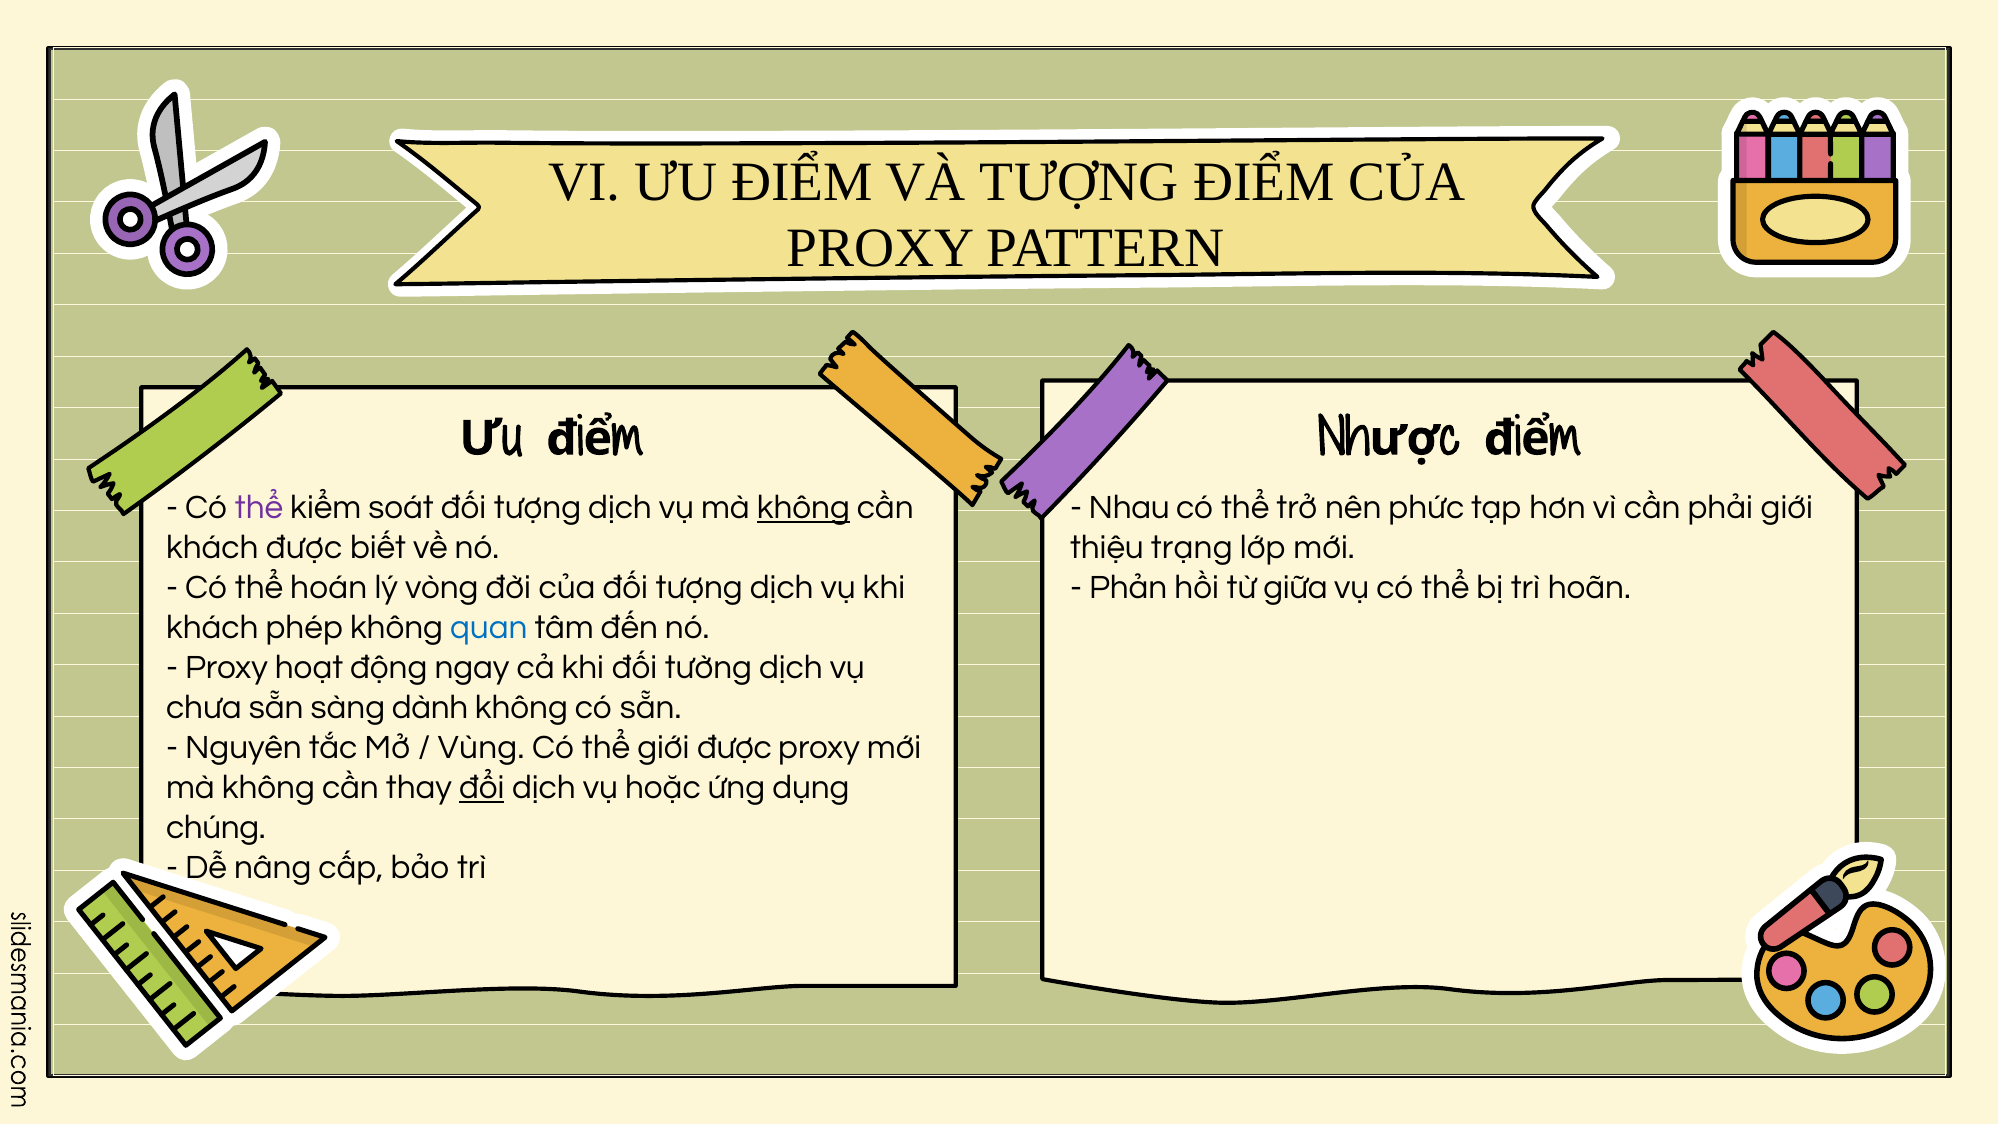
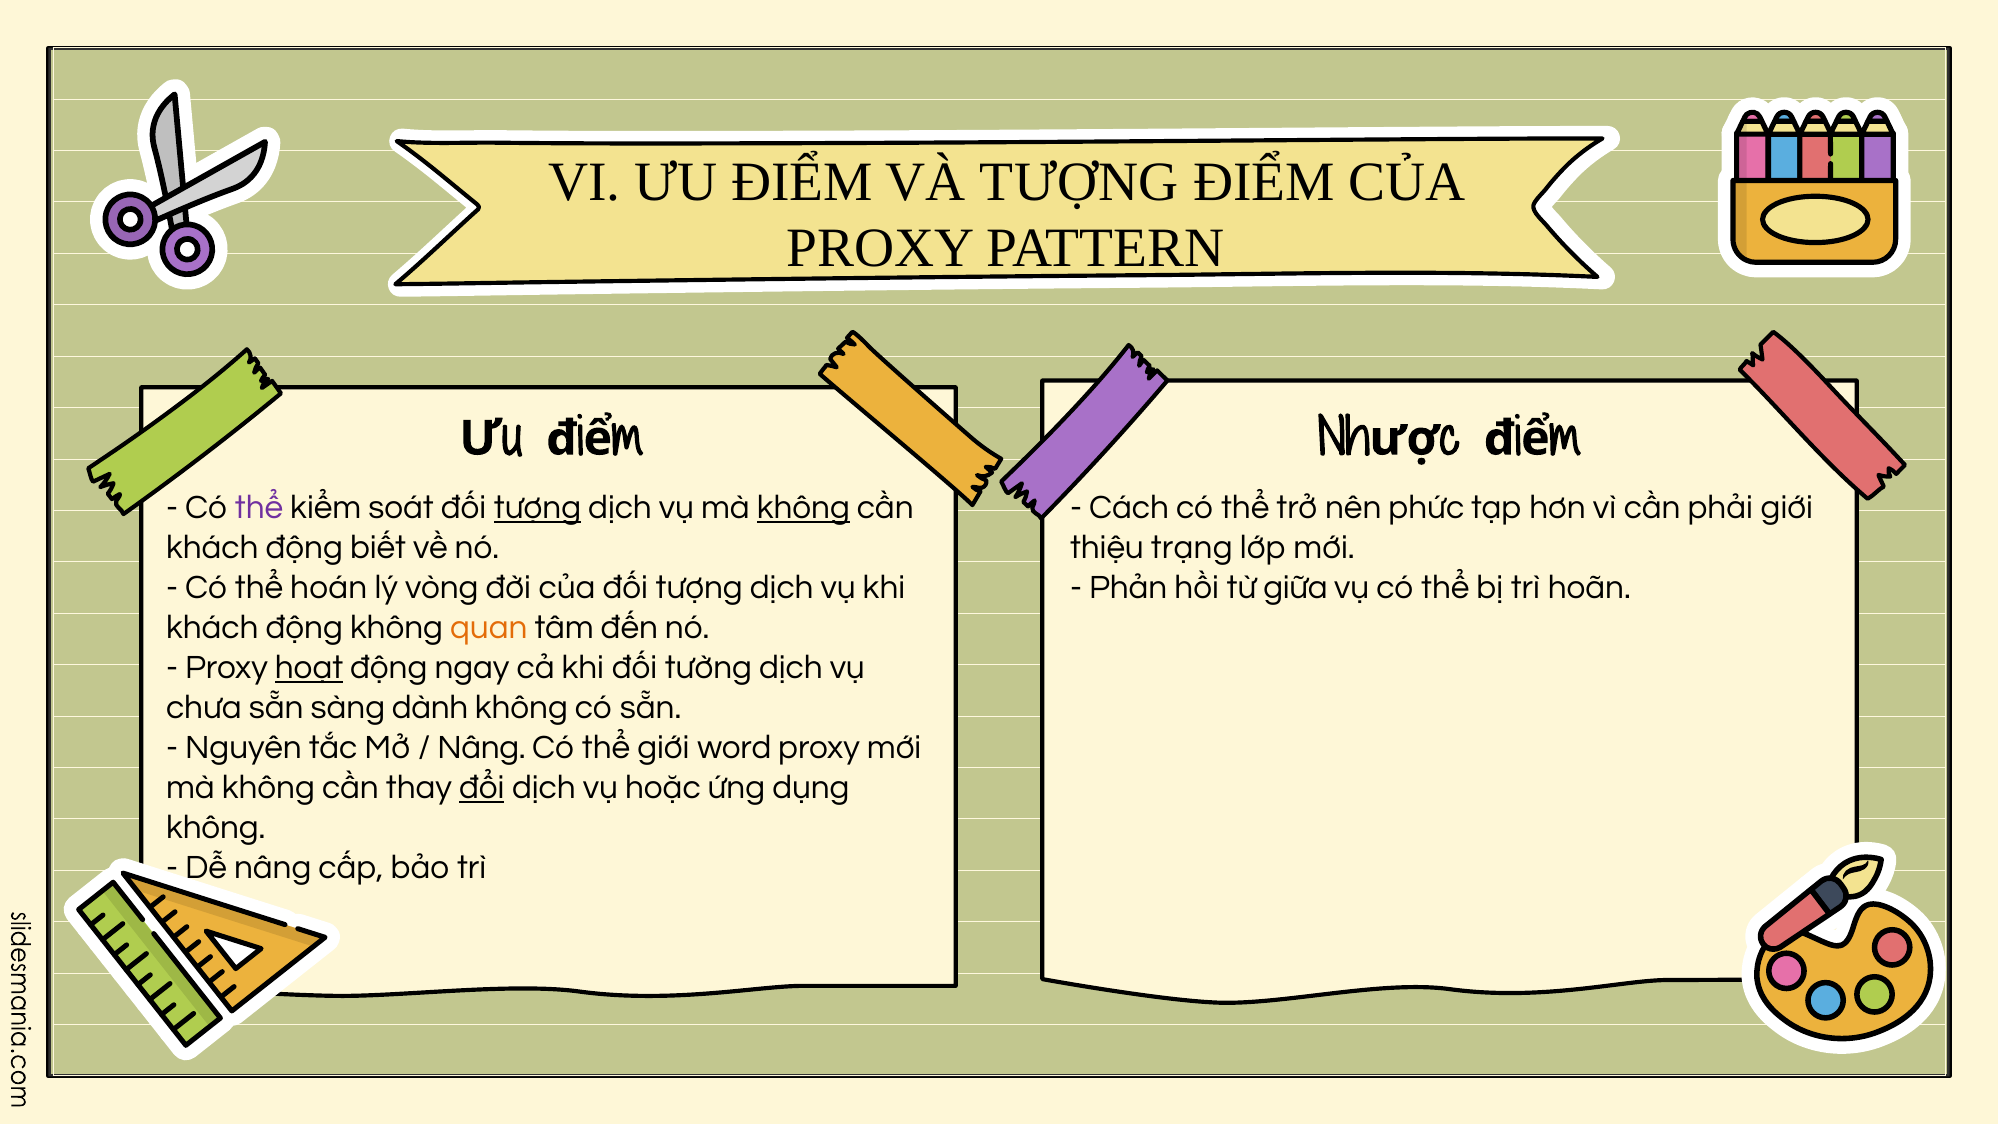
tượng underline: none -> present (538, 508)
Nhau: Nhau -> Cách (1129, 508)
được: được -> động (304, 548)
phép: phép -> động (304, 628)
quan colour: blue -> orange (489, 628)
hoạt underline: none -> present (309, 668)
Vùng: Vùng -> Nâng (481, 748)
giới được: được -> word (734, 748)
chúng: chúng -> không (216, 827)
